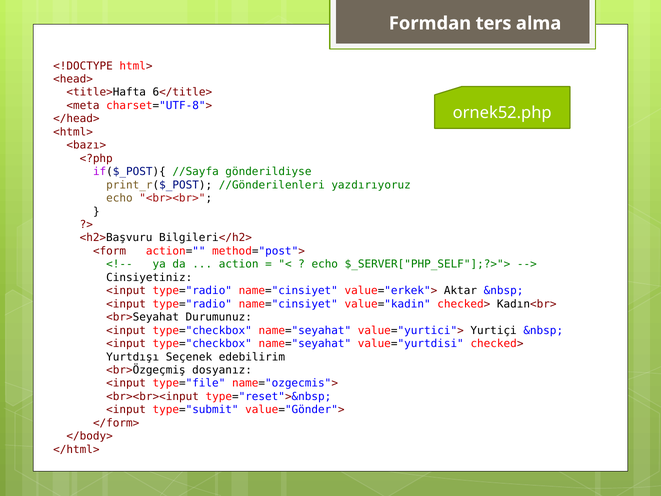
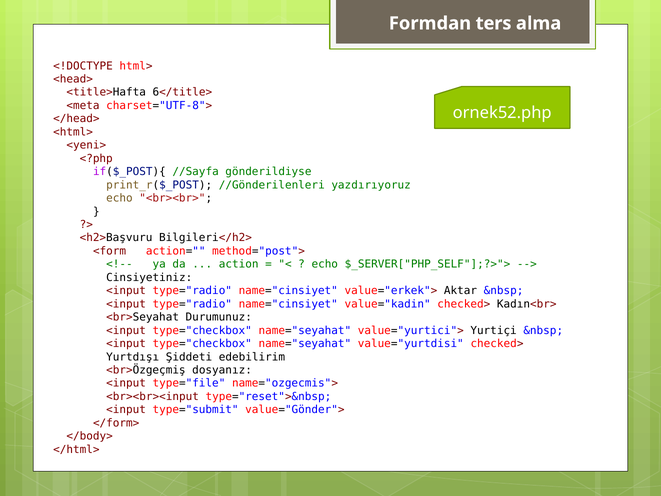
<bazı>: <bazı> -> <yeni> (86, 145)
Seçenek: Seçenek -> Şiddeti (189, 357)
